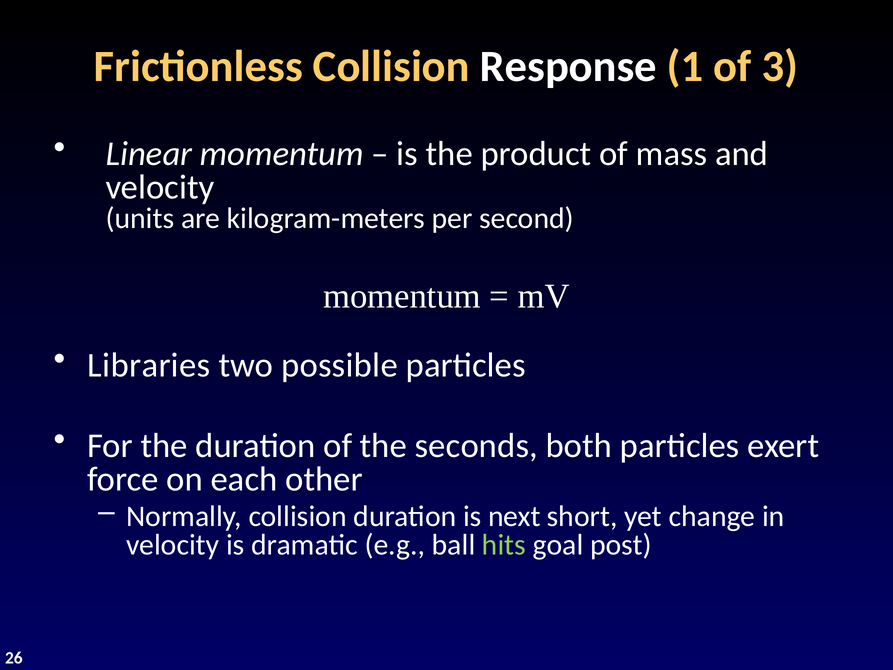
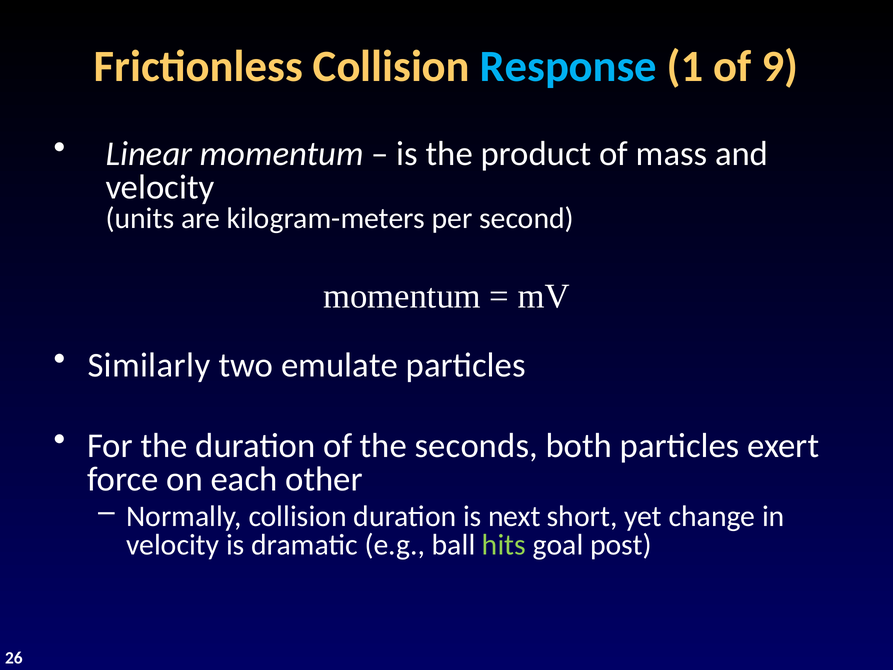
Response colour: white -> light blue (568, 66)
3: 3 -> 9 (780, 66)
Libraries: Libraries -> Similarly (149, 365)
possible: possible -> emulate (340, 365)
